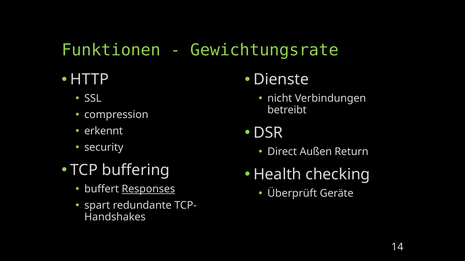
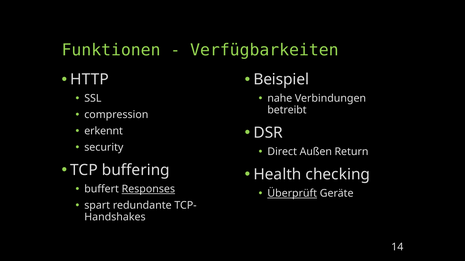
Gewichtungsrate: Gewichtungsrate -> Verfügbarkeiten (264, 50)
Dienste: Dienste -> Beispiel (281, 80)
nicht: nicht -> nahe (280, 99)
Überprüft underline: none -> present (292, 194)
